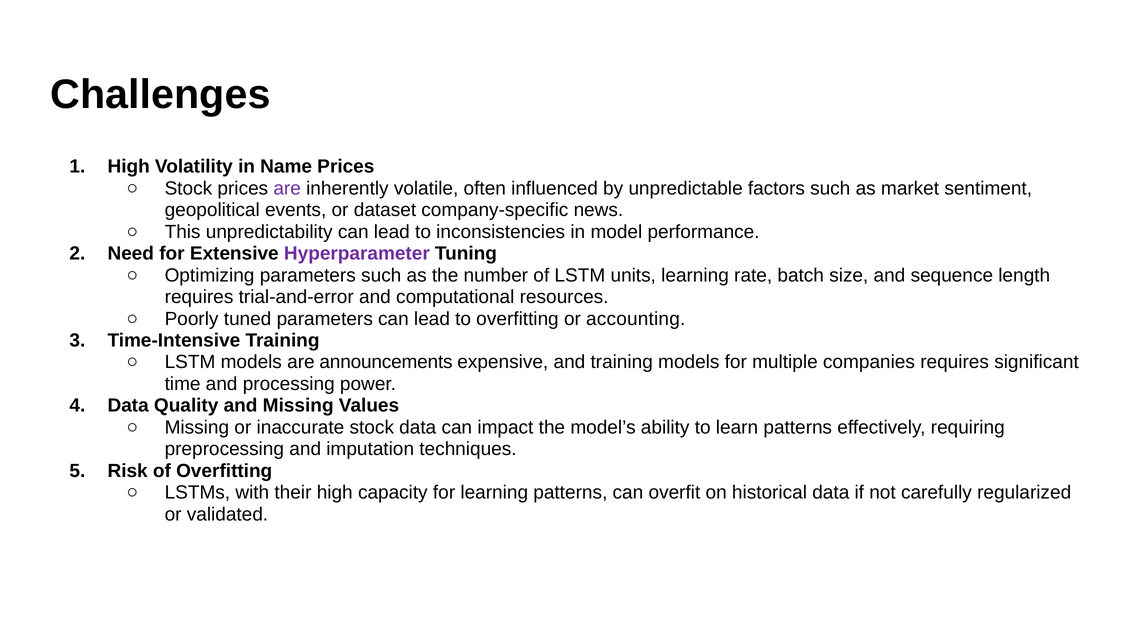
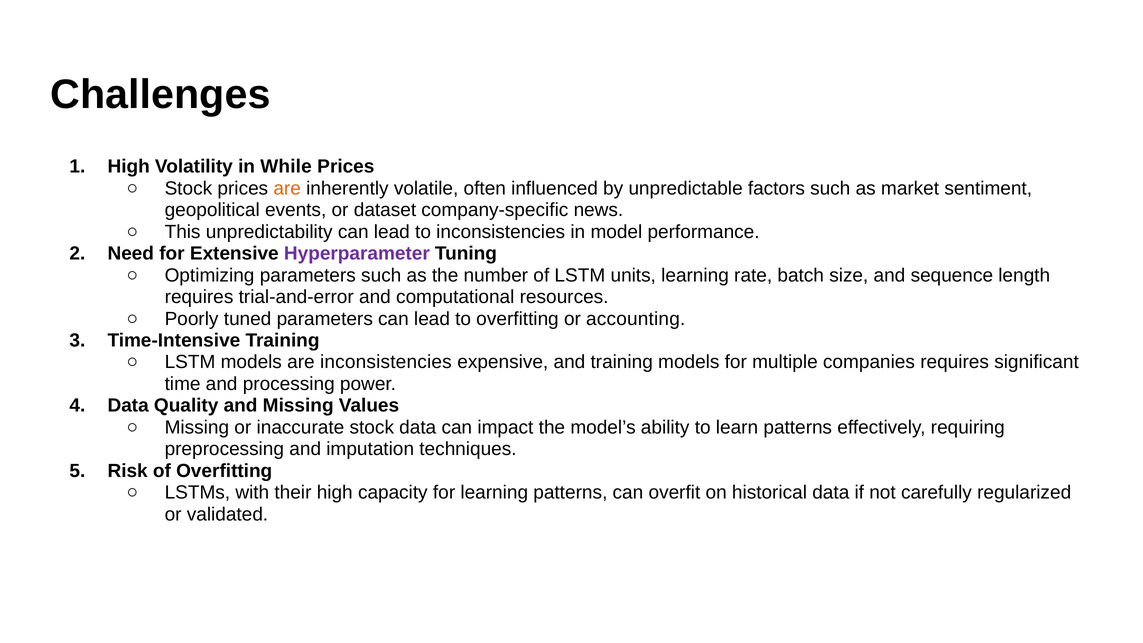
Name: Name -> While (286, 167)
are colour: purple -> orange (287, 188)
are announcements: announcements -> inconsistencies (386, 362)
